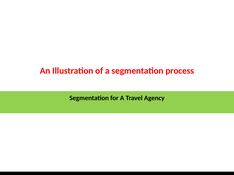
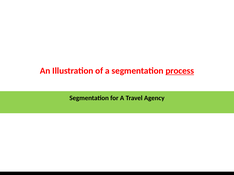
process underline: none -> present (180, 71)
